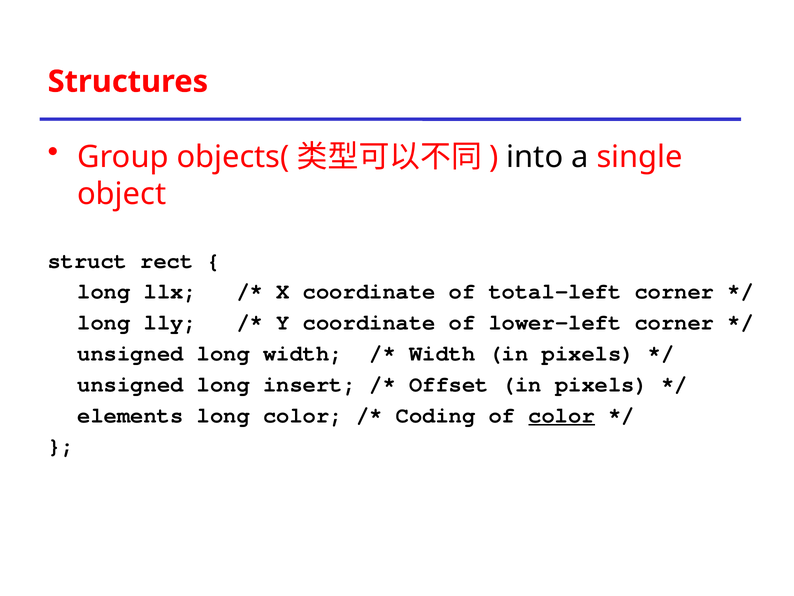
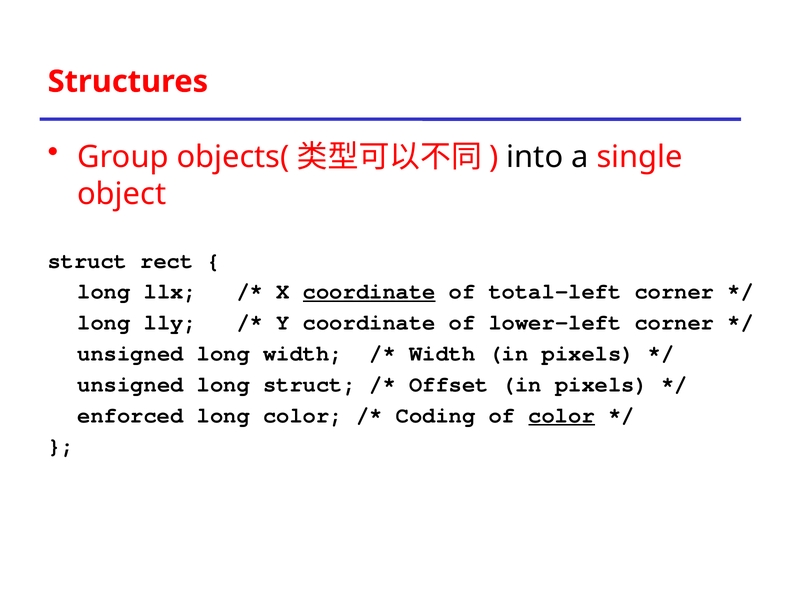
coordinate underline: none -> present (369, 291)
long insert: insert -> struct (310, 384)
elements: elements -> enforced (130, 415)
